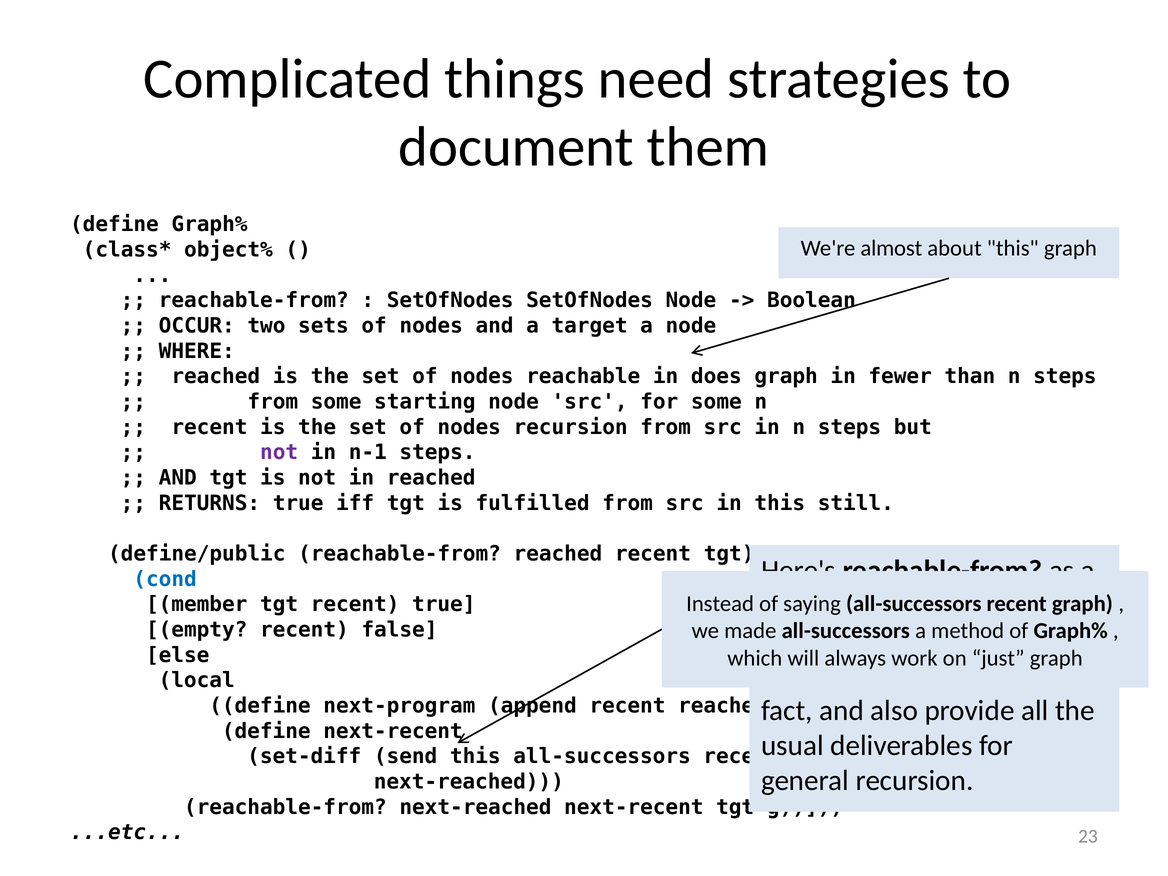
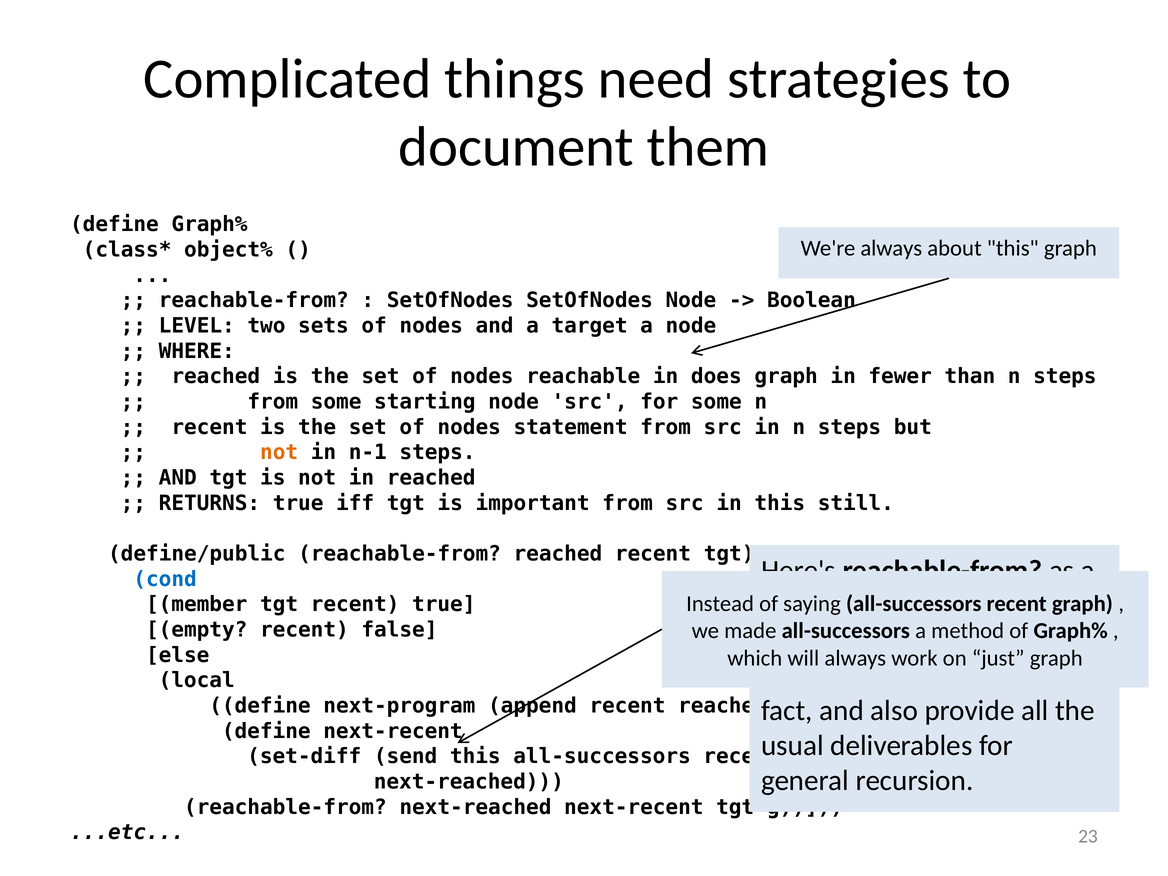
We're almost: almost -> always (891, 248)
OCCUR: OCCUR -> LEVEL (197, 326)
nodes recursion: recursion -> statement (571, 427)
not colour: purple -> orange (279, 452)
fulfilled: fulfilled -> important (533, 503)
